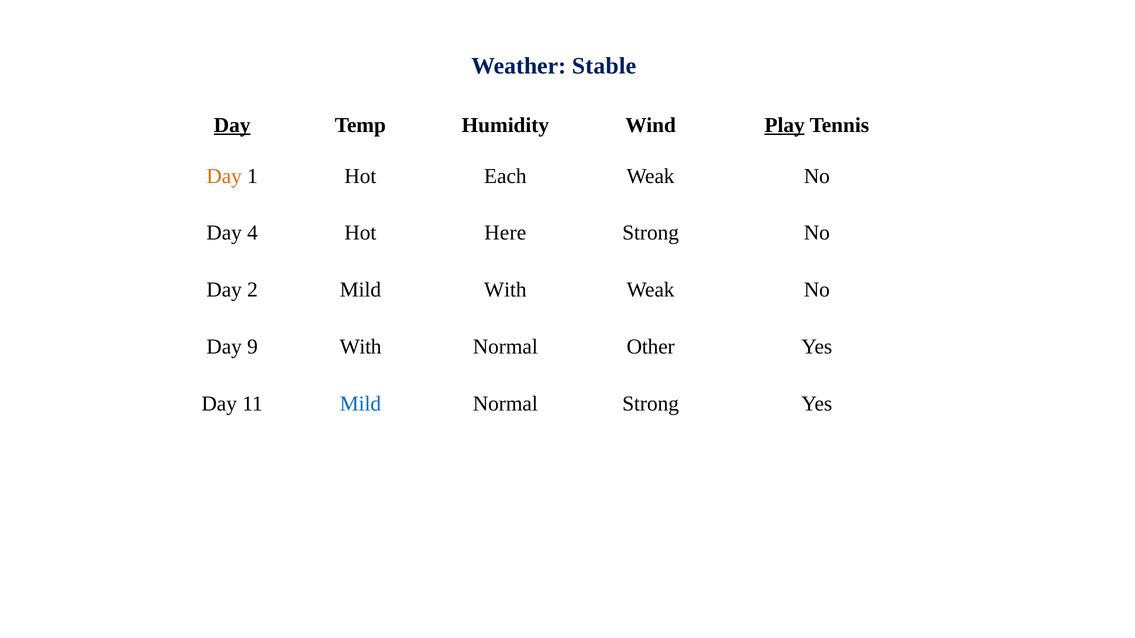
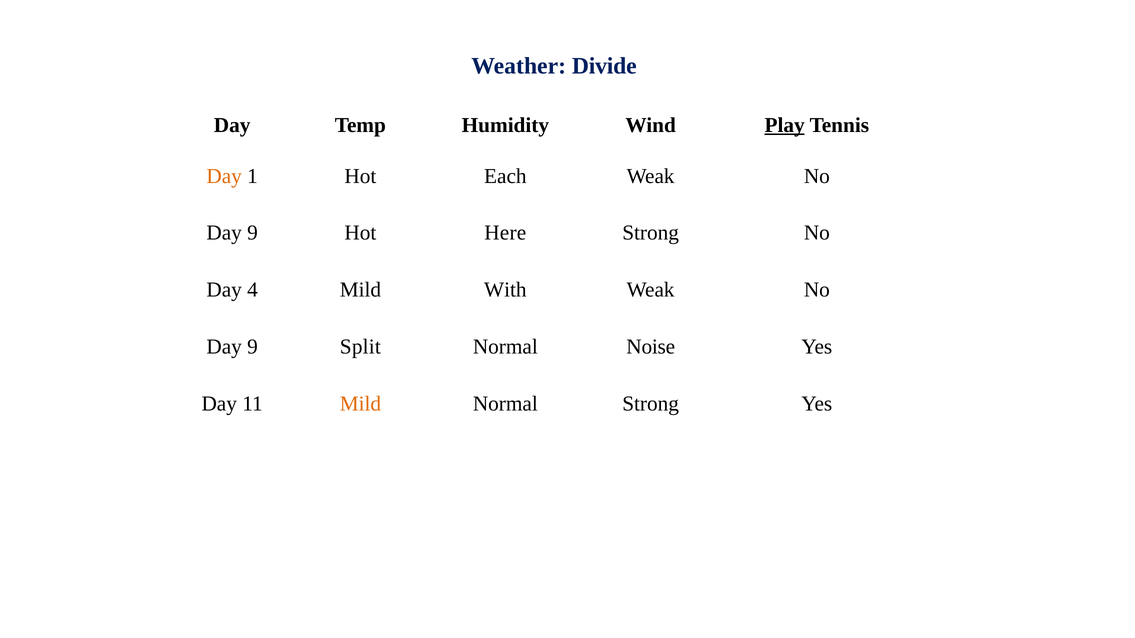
Stable: Stable -> Divide (604, 66)
Day underline: present -> none (232, 125)
4: 4 -> 9 (252, 233)
2: 2 -> 4 (252, 290)
9 With: With -> Split (360, 347)
Other: Other -> Noise (651, 347)
Mild colour: blue -> orange (360, 404)
